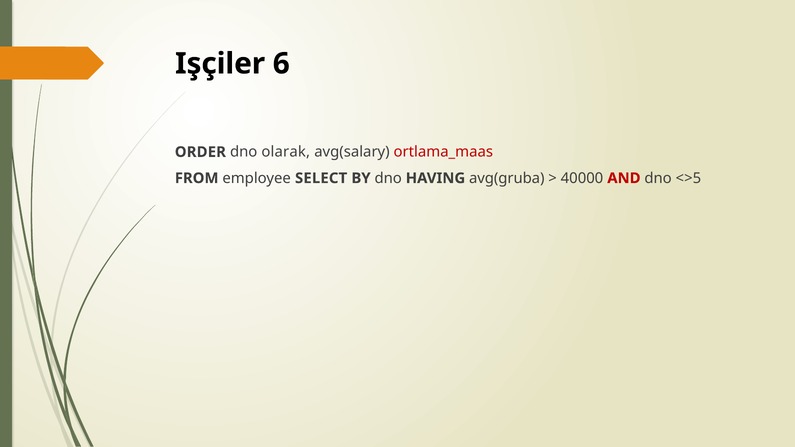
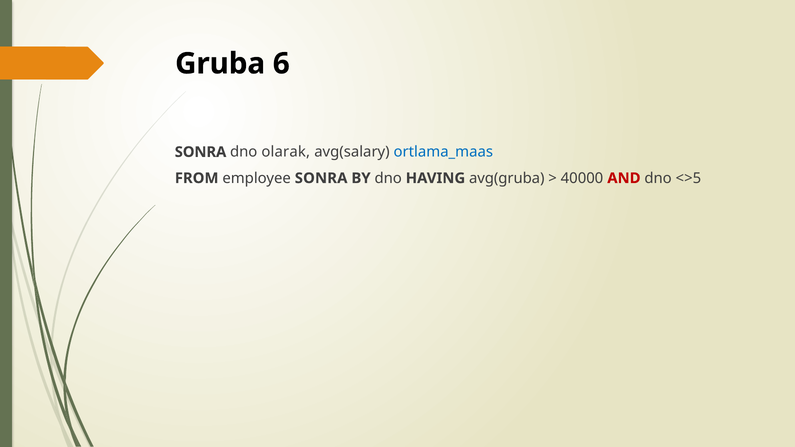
Işçiler: Işçiler -> Gruba (220, 64)
ORDER: ORDER -> SONRA (201, 152)
ortlama_maas colour: red -> blue (443, 152)
employee SELECT: SELECT -> SONRA (321, 178)
